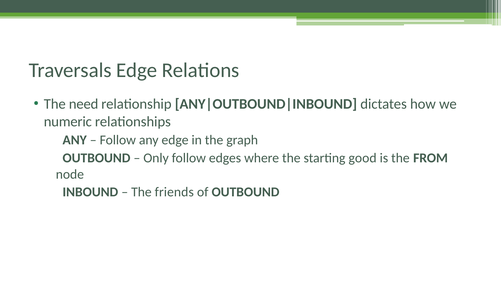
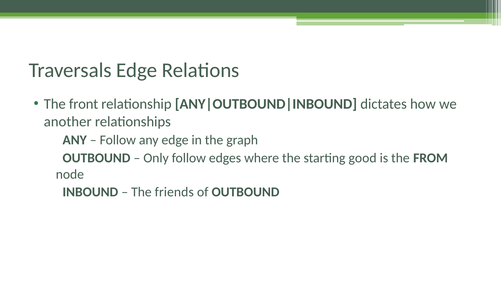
need: need -> front (84, 104)
numeric: numeric -> another (68, 122)
